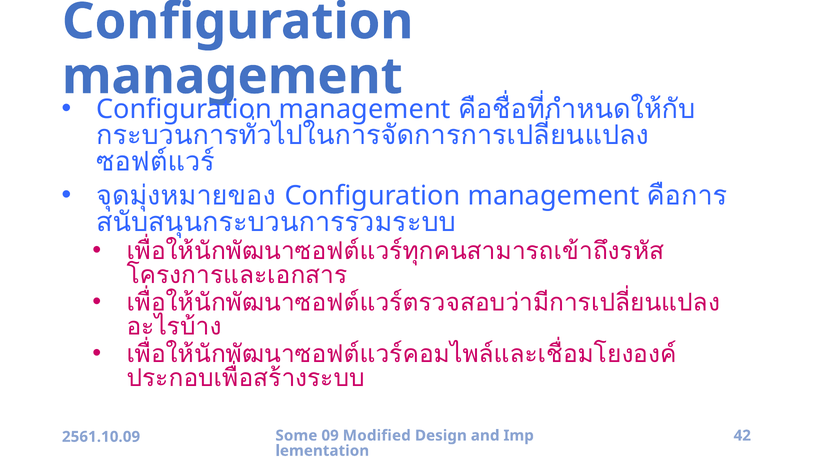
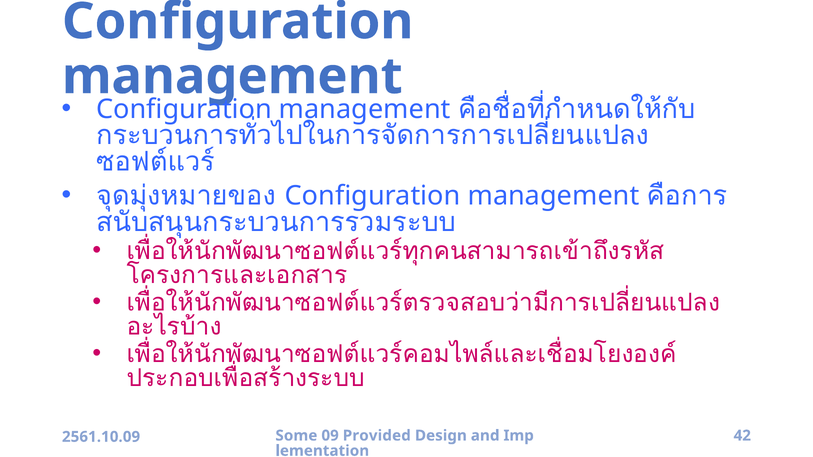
Modified: Modified -> Provided (377, 436)
